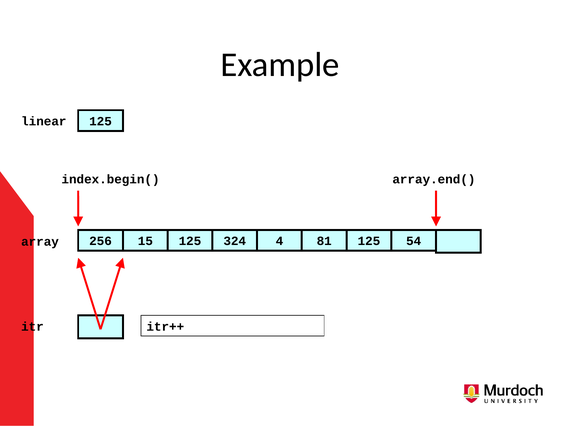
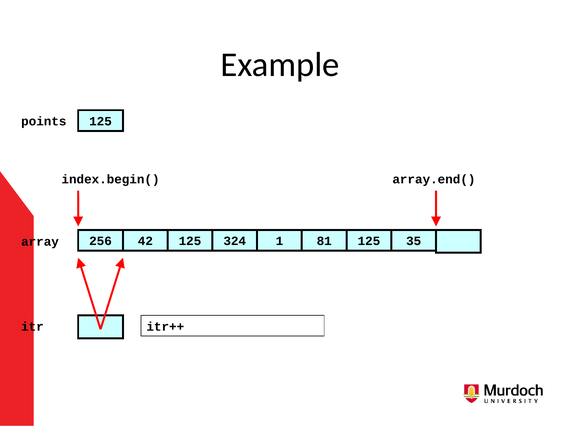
linear: linear -> points (44, 121)
15: 15 -> 42 (145, 241)
4: 4 -> 1 (279, 241)
54: 54 -> 35 (414, 241)
